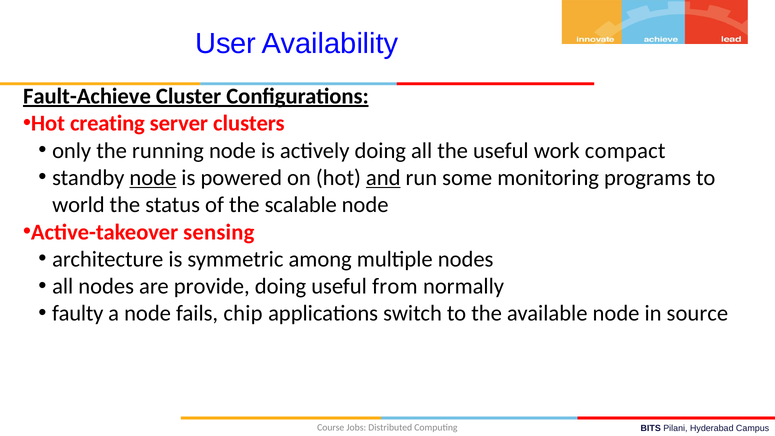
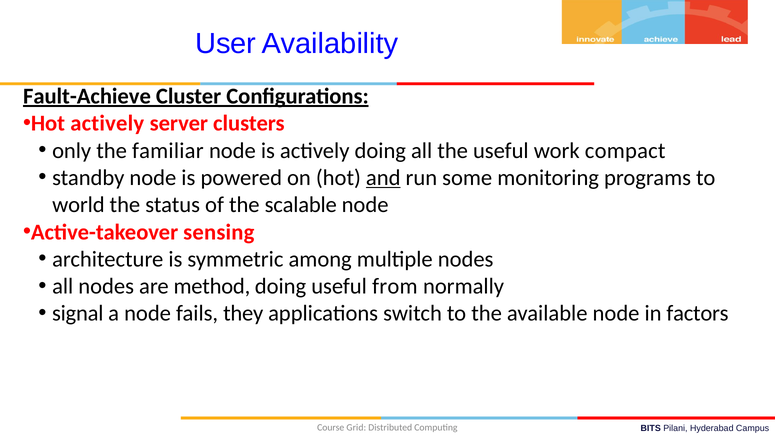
Hot creating: creating -> actively (107, 123)
running: running -> familiar (168, 151)
node underline: present -> none (153, 178)
provide: provide -> method (212, 286)
faulty: faulty -> signal (78, 313)
chip: chip -> they (243, 313)
source: source -> factors (698, 313)
Jobs: Jobs -> Grid (356, 427)
